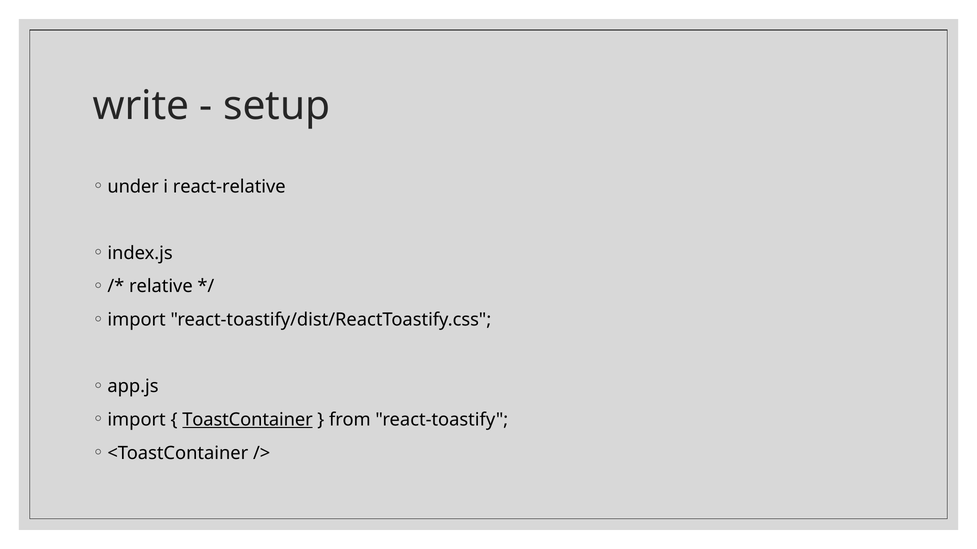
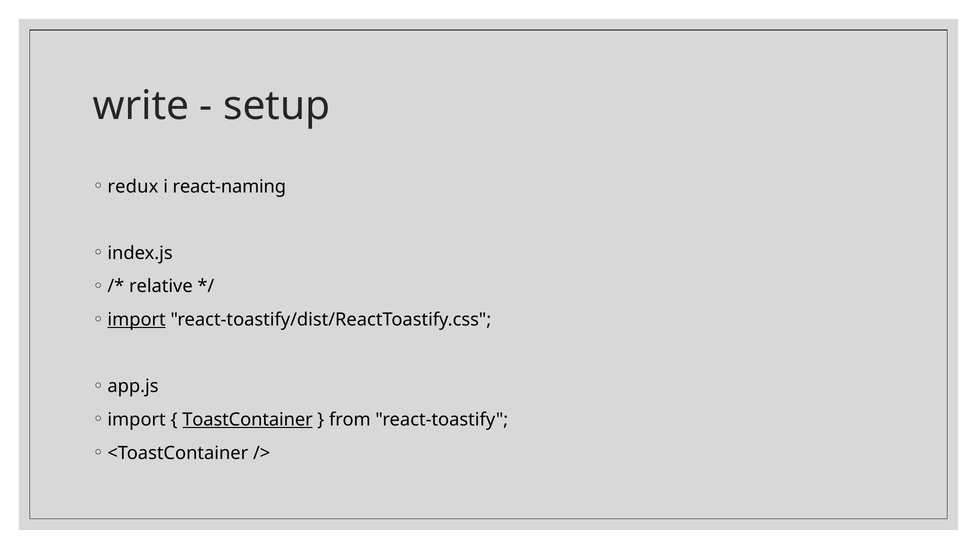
under: under -> redux (133, 187)
react-relative: react-relative -> react-naming (229, 187)
import underline: none -> present (137, 320)
